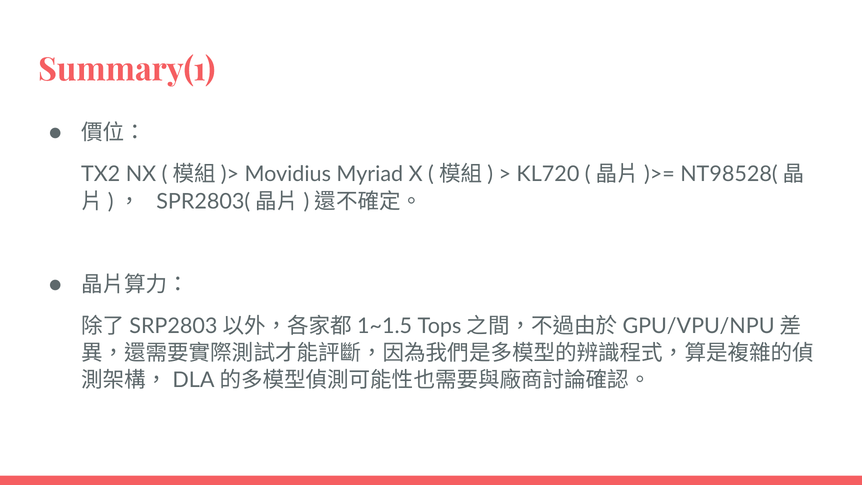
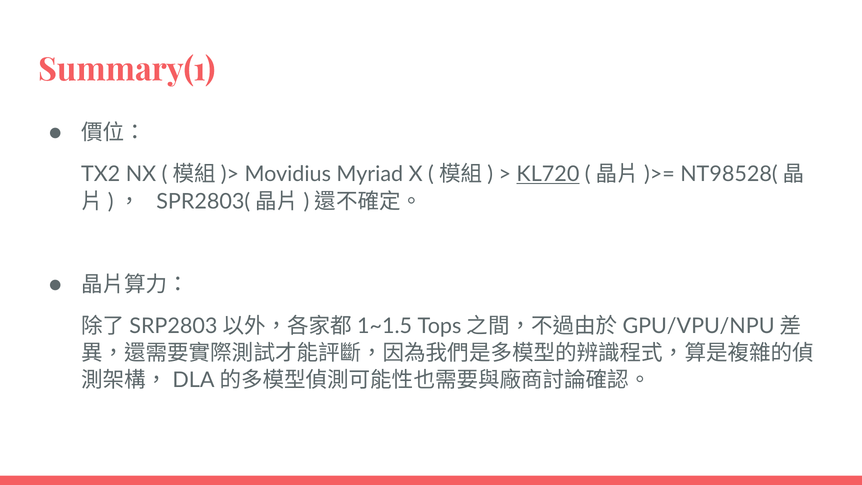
KL720 underline: none -> present (548, 174)
